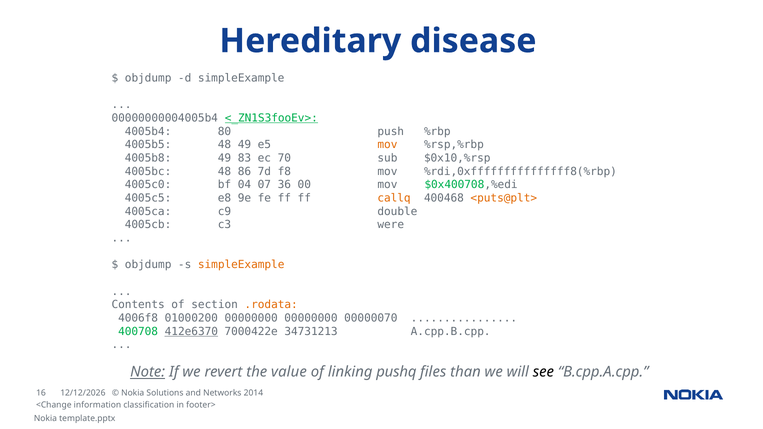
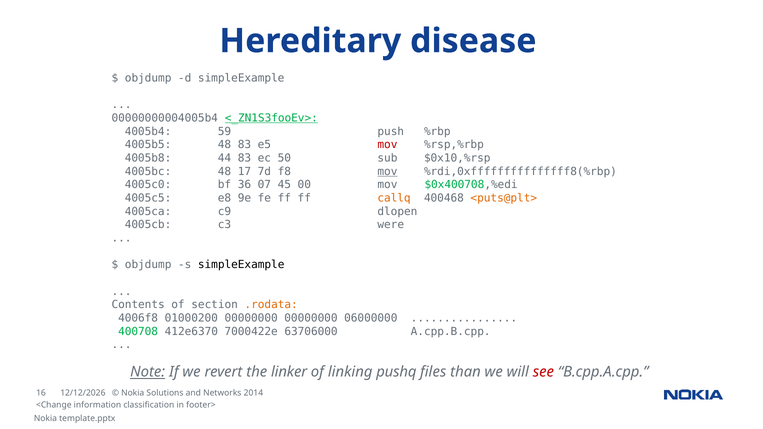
80: 80 -> 59 (225, 132)
48 49: 49 -> 83 (244, 145)
mov colour: orange -> red (387, 145)
4005b8 49: 49 -> 44 (225, 158)
70: 70 -> 50 (284, 158)
86: 86 -> 17 (244, 172)
mov underline: none -> present (387, 172)
04: 04 -> 36 (244, 185)
36: 36 -> 45 (284, 185)
double: double -> dlopen (397, 212)
simpleExample colour: orange -> black (241, 265)
00000070: 00000070 -> 06000000 (371, 318)
412e6370 underline: present -> none (191, 332)
34731213: 34731213 -> 63706000 (311, 332)
value: value -> linker (289, 372)
see colour: black -> red (543, 372)
